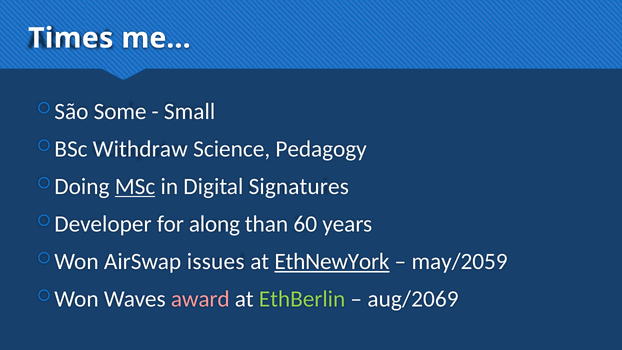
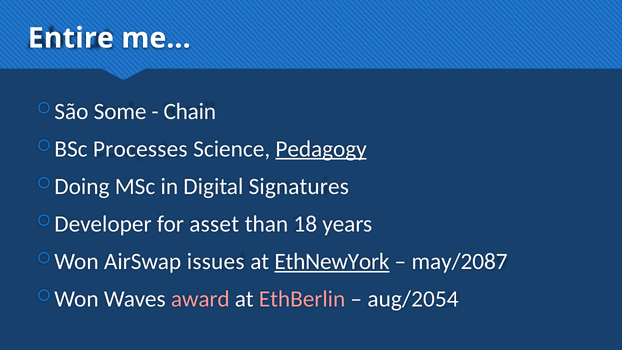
Times: Times -> Entire (71, 38)
Small: Small -> Chain (190, 111)
Withdraw: Withdraw -> Processes (140, 149)
Pedagogy underline: none -> present (321, 149)
MSc underline: present -> none (135, 186)
along: along -> asset (214, 224)
60: 60 -> 18 (305, 224)
may/2059: may/2059 -> may/2087 (460, 262)
EthBerlin colour: light green -> pink (302, 299)
aug/2069: aug/2069 -> aug/2054 (413, 299)
